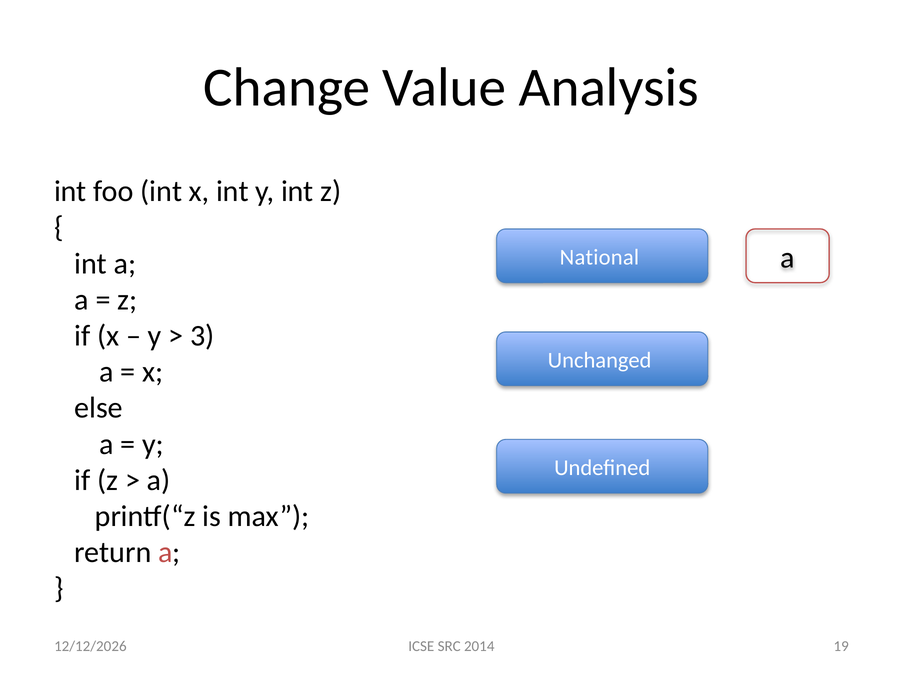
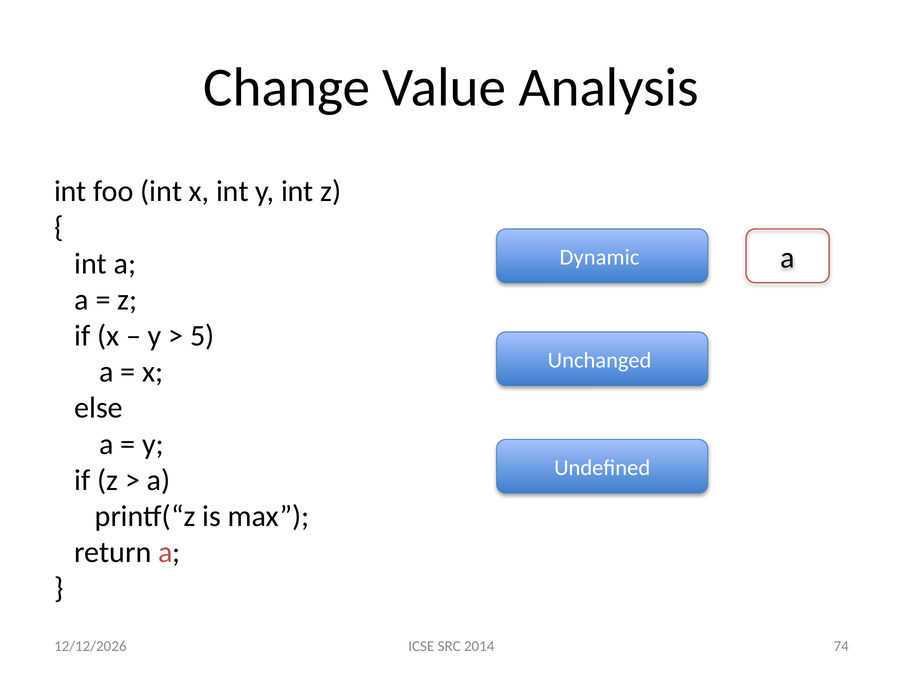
National: National -> Dynamic (600, 257)
3: 3 -> 5 (202, 336)
19: 19 -> 74 (841, 647)
